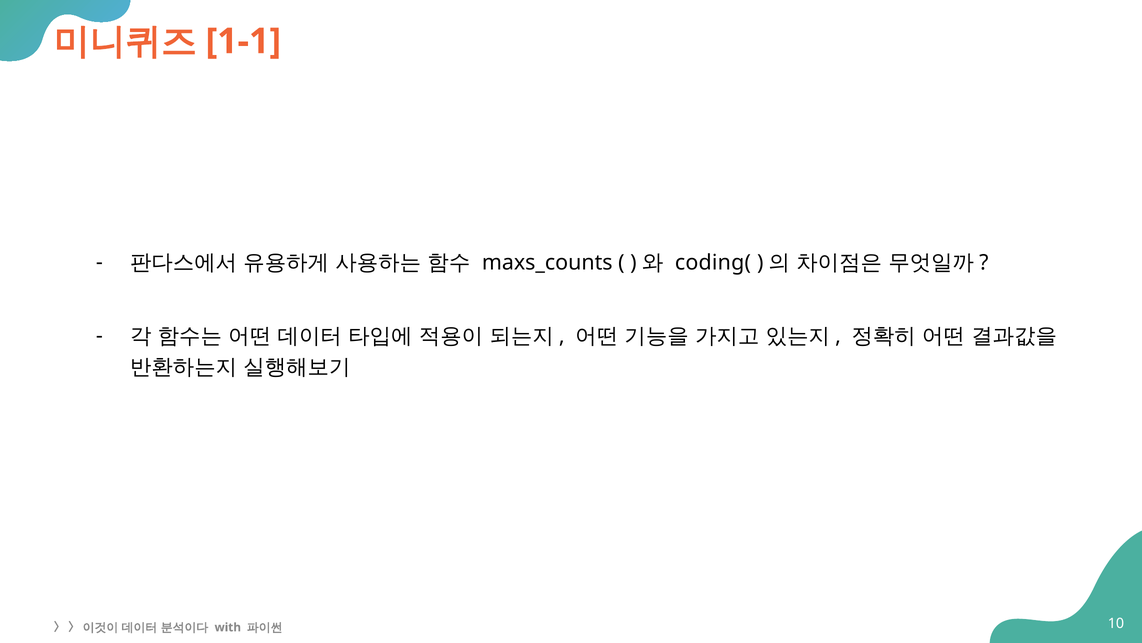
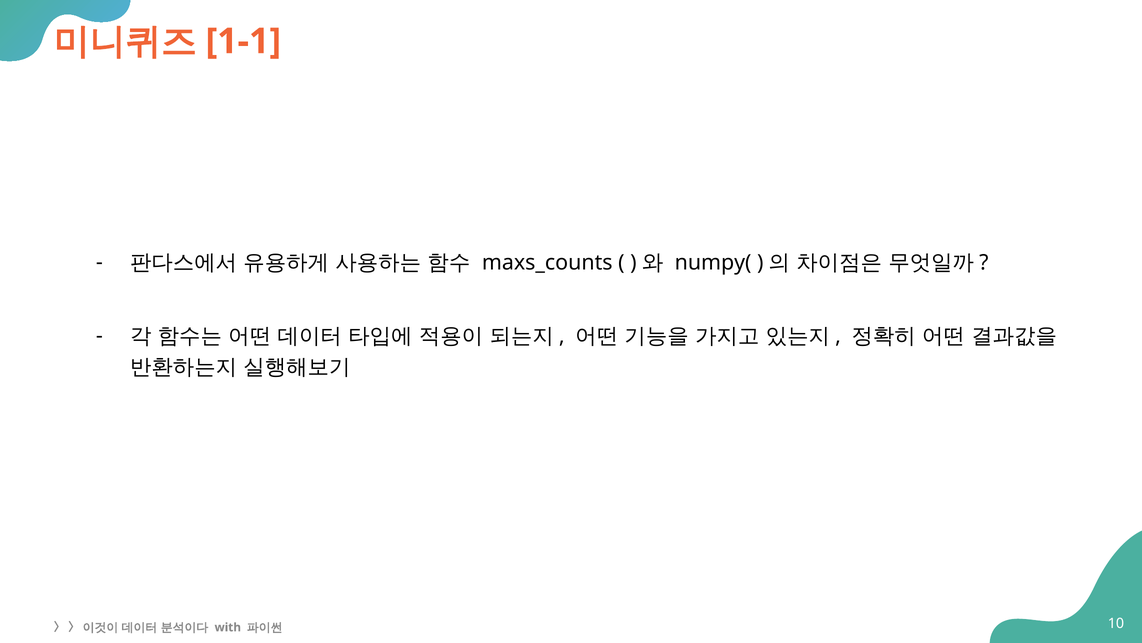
coding(: coding( -> numpy( (713, 262)
